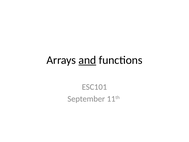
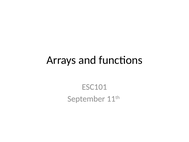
and underline: present -> none (87, 60)
